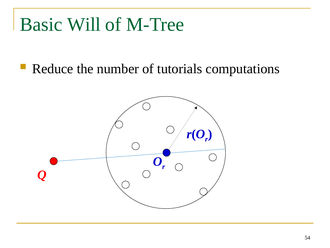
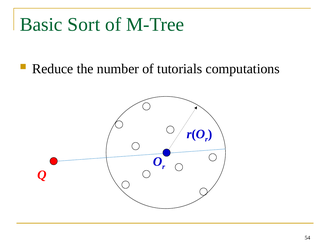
Will: Will -> Sort (84, 25)
